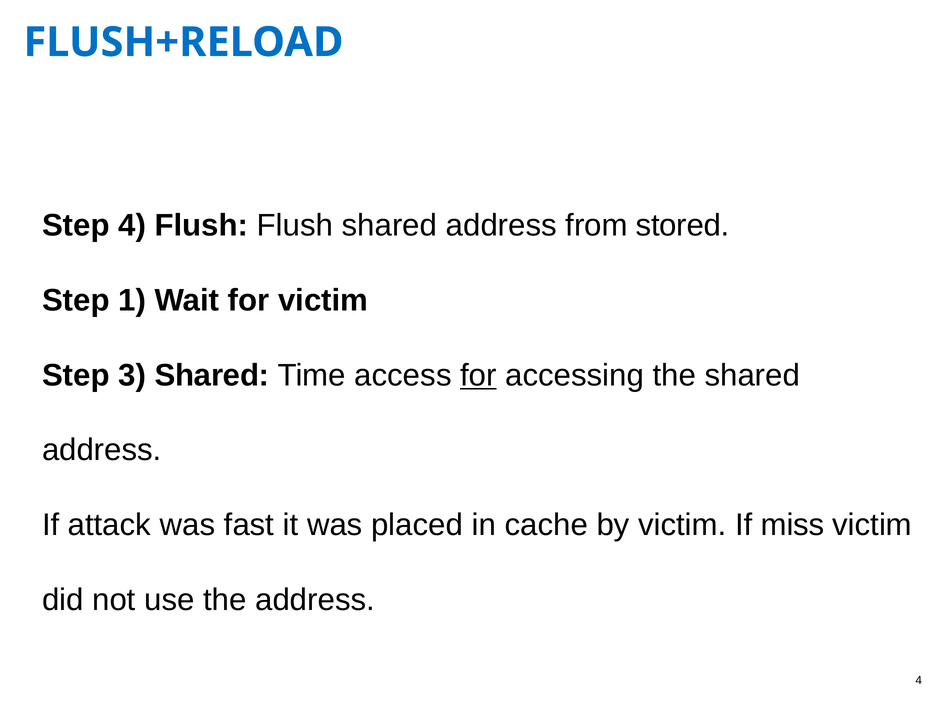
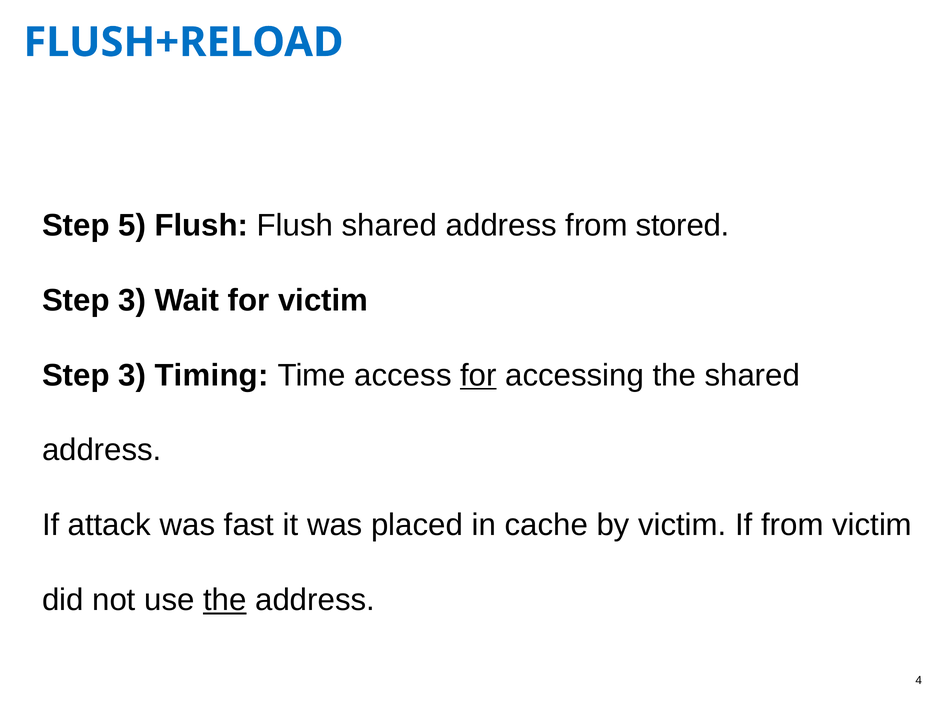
Step 4: 4 -> 5 (132, 226)
1: 1 -> 3 (132, 300)
3 Shared: Shared -> Timing (212, 375)
If miss: miss -> from (792, 525)
the underline: none -> present (225, 600)
